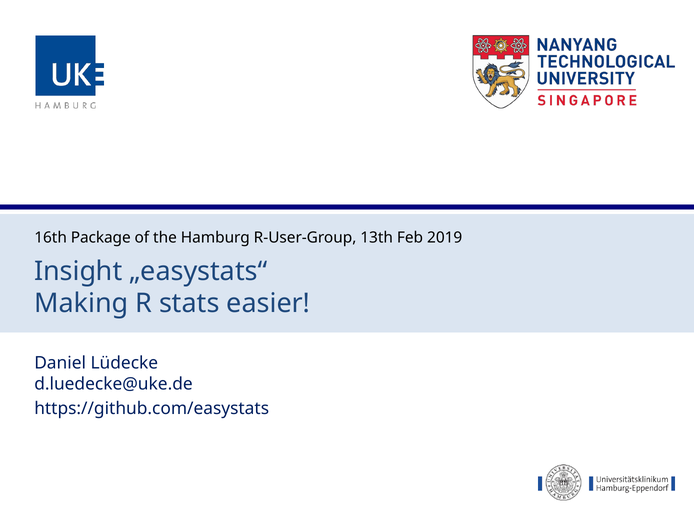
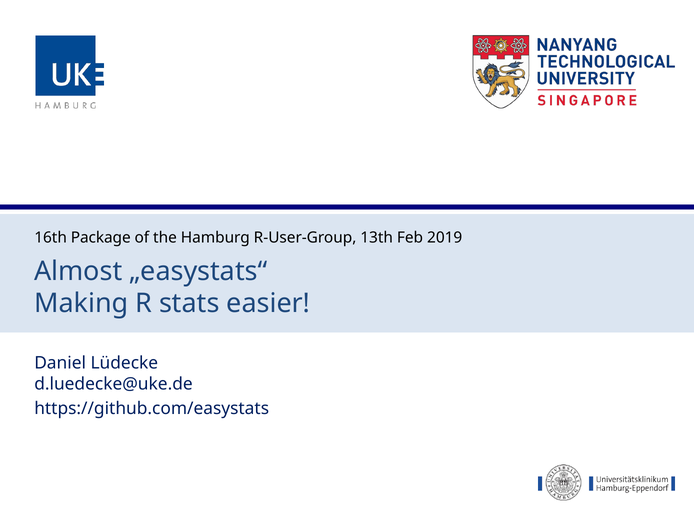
Insight: Insight -> Almost (78, 271)
